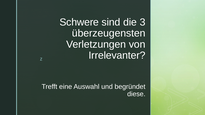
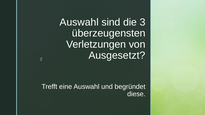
Schwere: Schwere -> Auswahl (79, 22)
Irrelevanter: Irrelevanter -> Ausgesetzt (117, 56)
